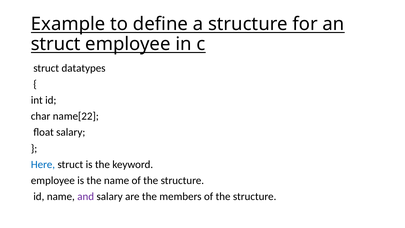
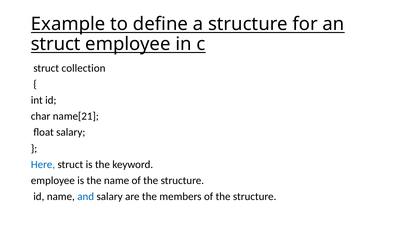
datatypes: datatypes -> collection (84, 68)
name[22: name[22 -> name[21 (76, 116)
and colour: purple -> blue (86, 196)
